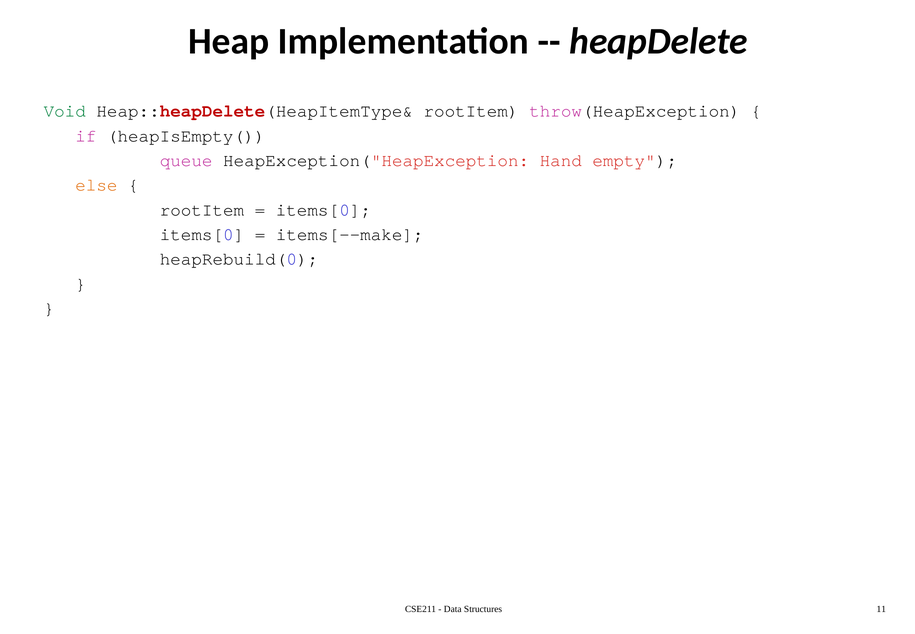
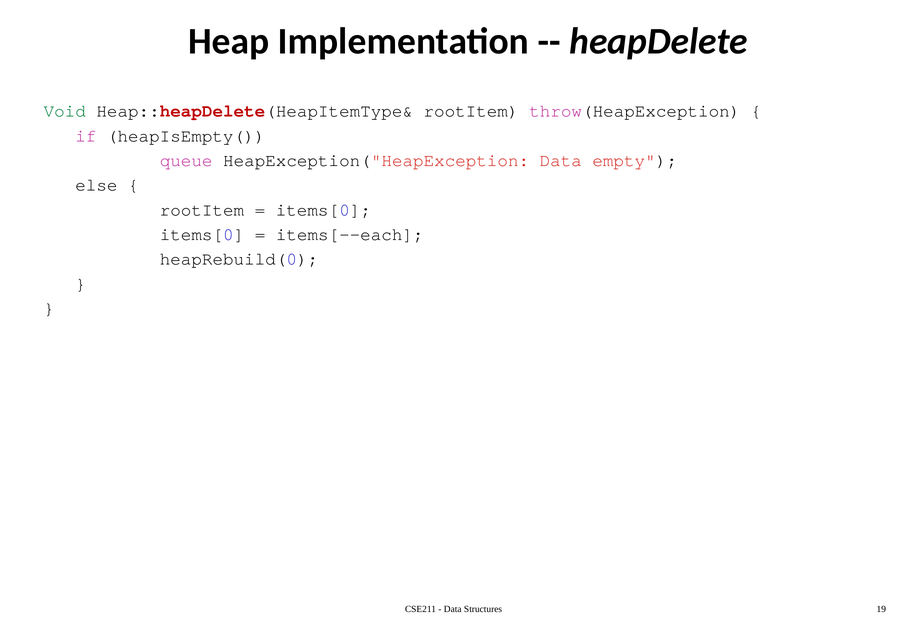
HeapException("HeapException Hand: Hand -> Data (561, 160)
else colour: orange -> black (96, 185)
items[--make: items[--make -> items[--each (350, 234)
11: 11 -> 19 (881, 609)
